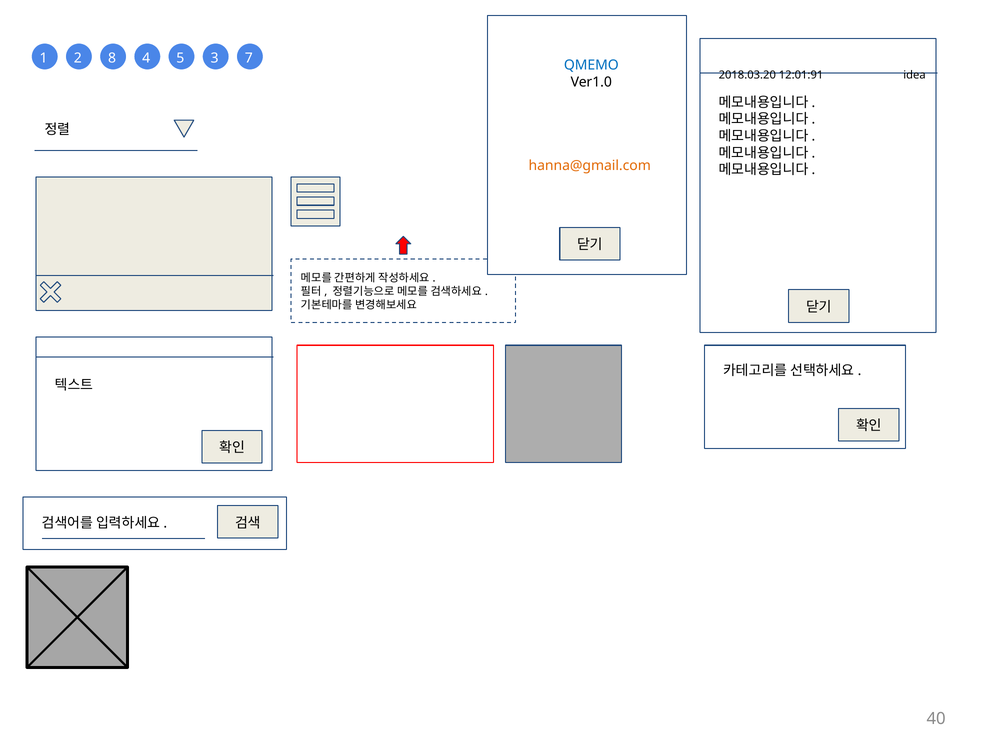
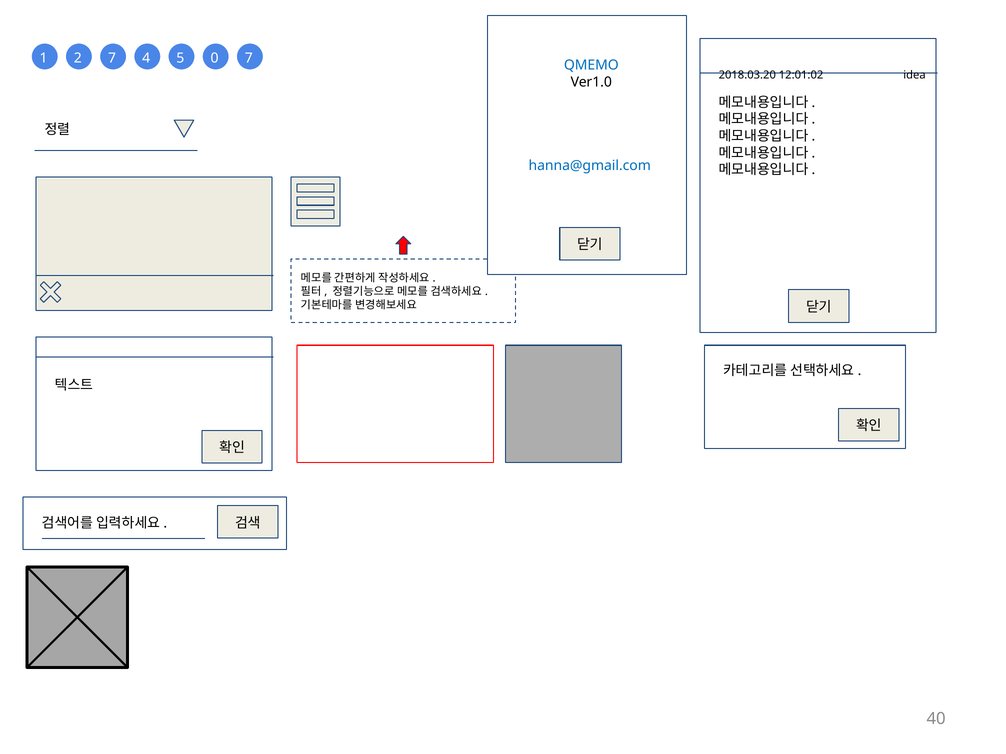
2 8: 8 -> 7 (112, 58)
3: 3 -> 0 (215, 58)
12:01:91: 12:01:91 -> 12:01:02 (801, 75)
hanna@gmail.com colour: orange -> blue (590, 166)
